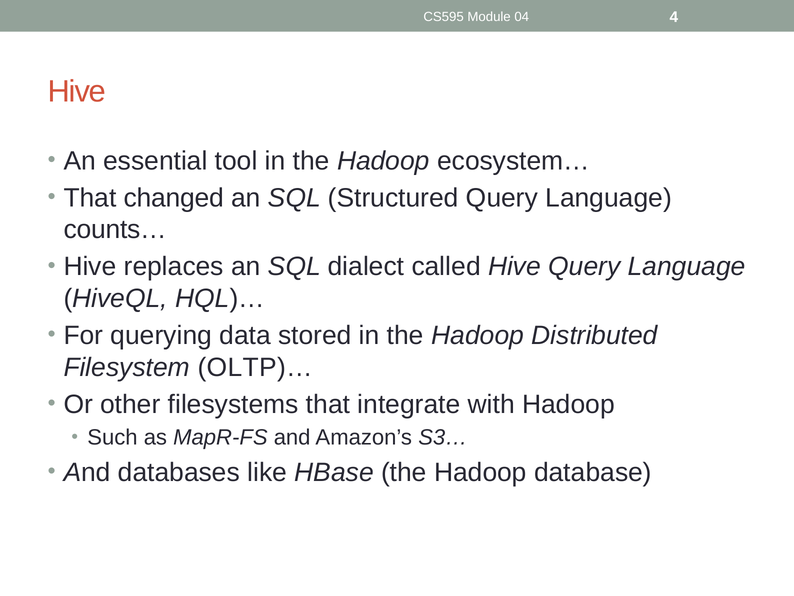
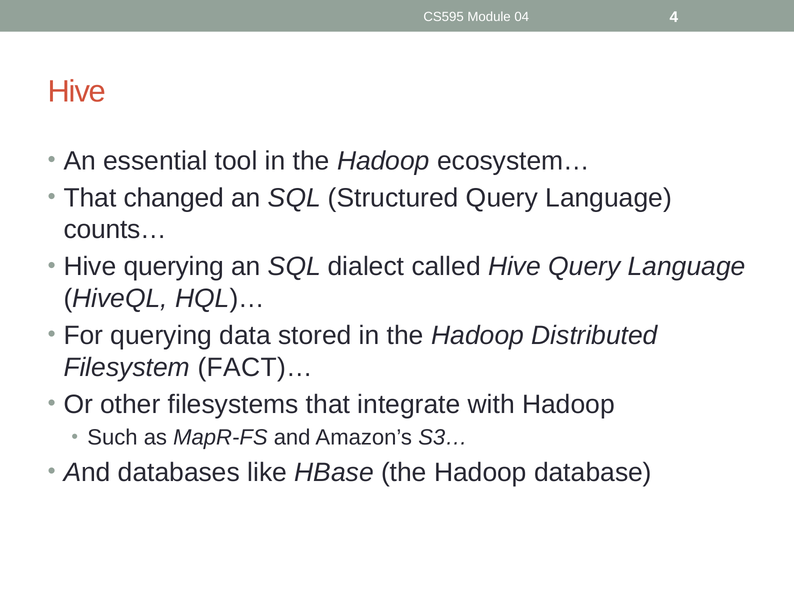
Hive replaces: replaces -> querying (174, 267)
OLTP)…: OLTP)… -> FACT)… (255, 367)
